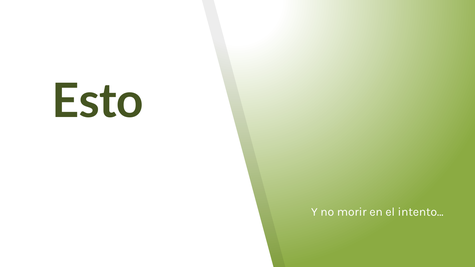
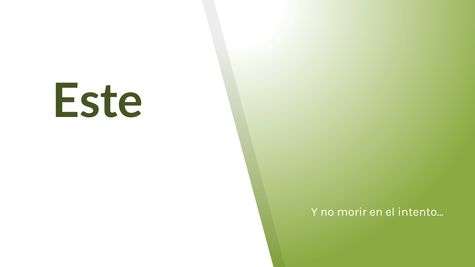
Esto: Esto -> Este (98, 102)
